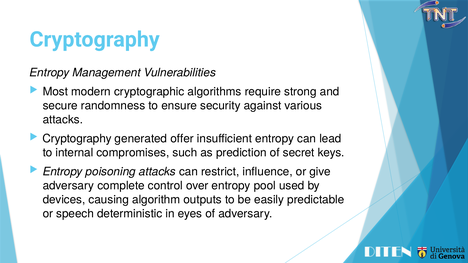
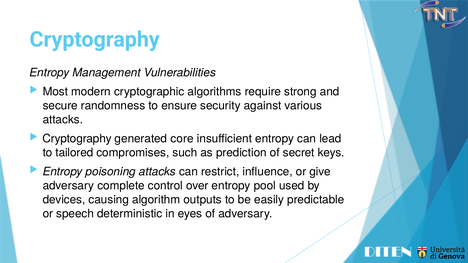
offer: offer -> core (182, 139)
internal: internal -> tailored (74, 153)
